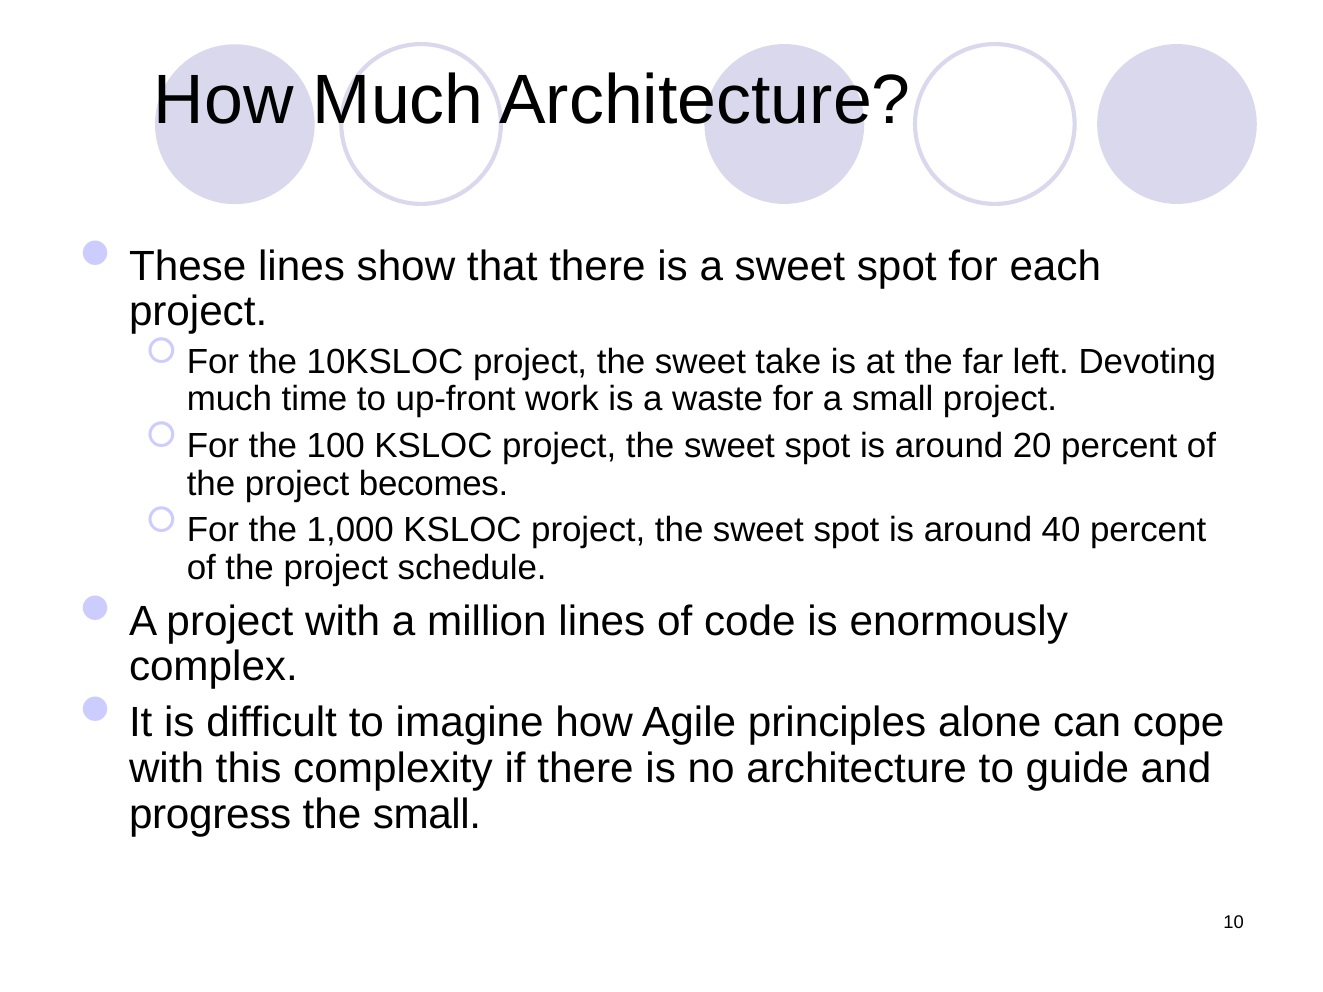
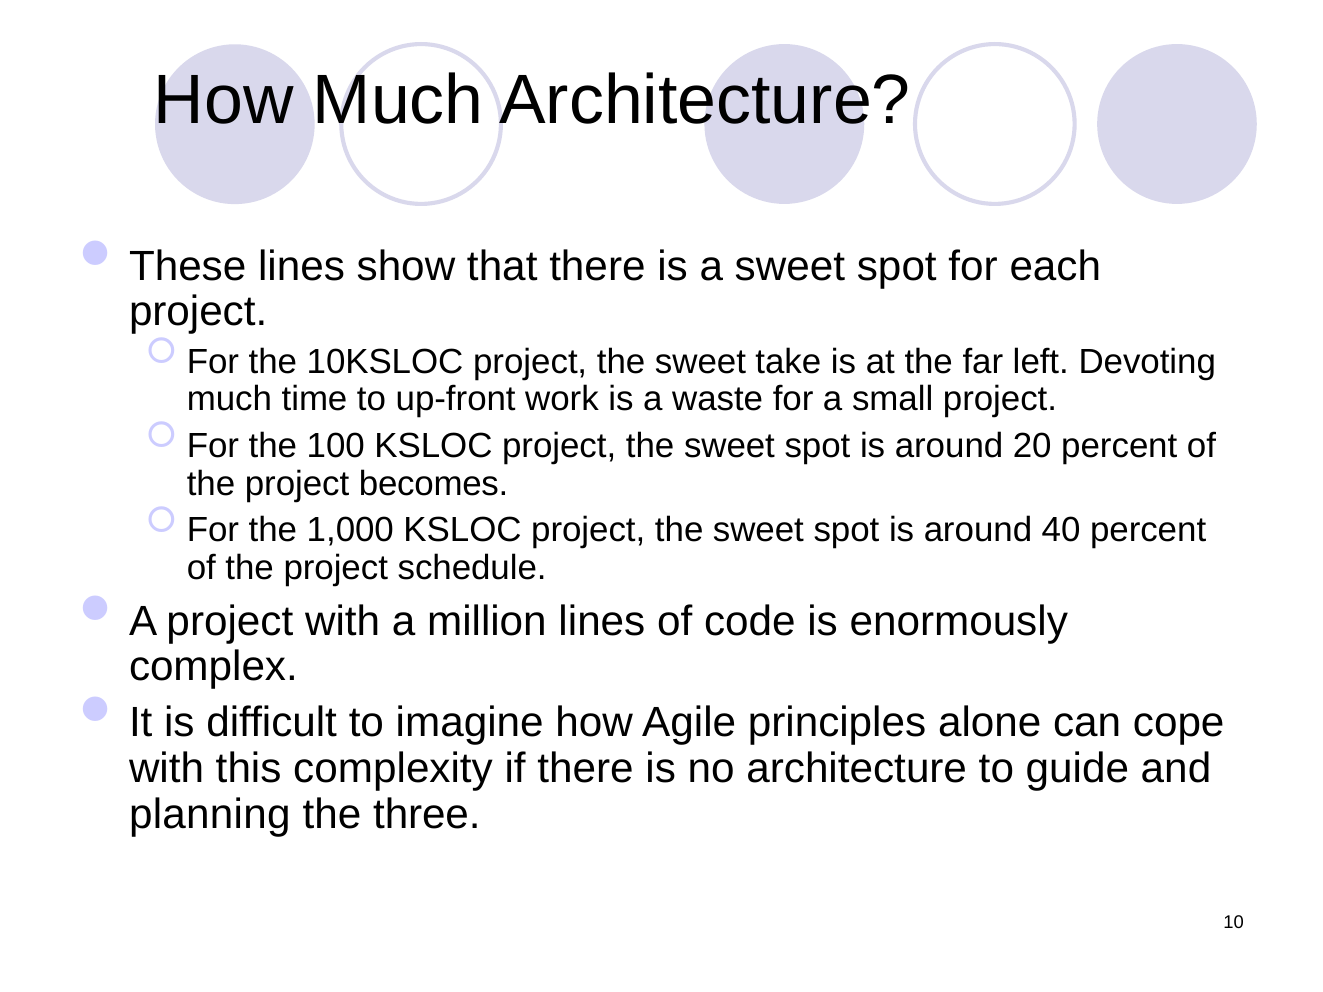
progress: progress -> planning (210, 814)
the small: small -> three (427, 814)
